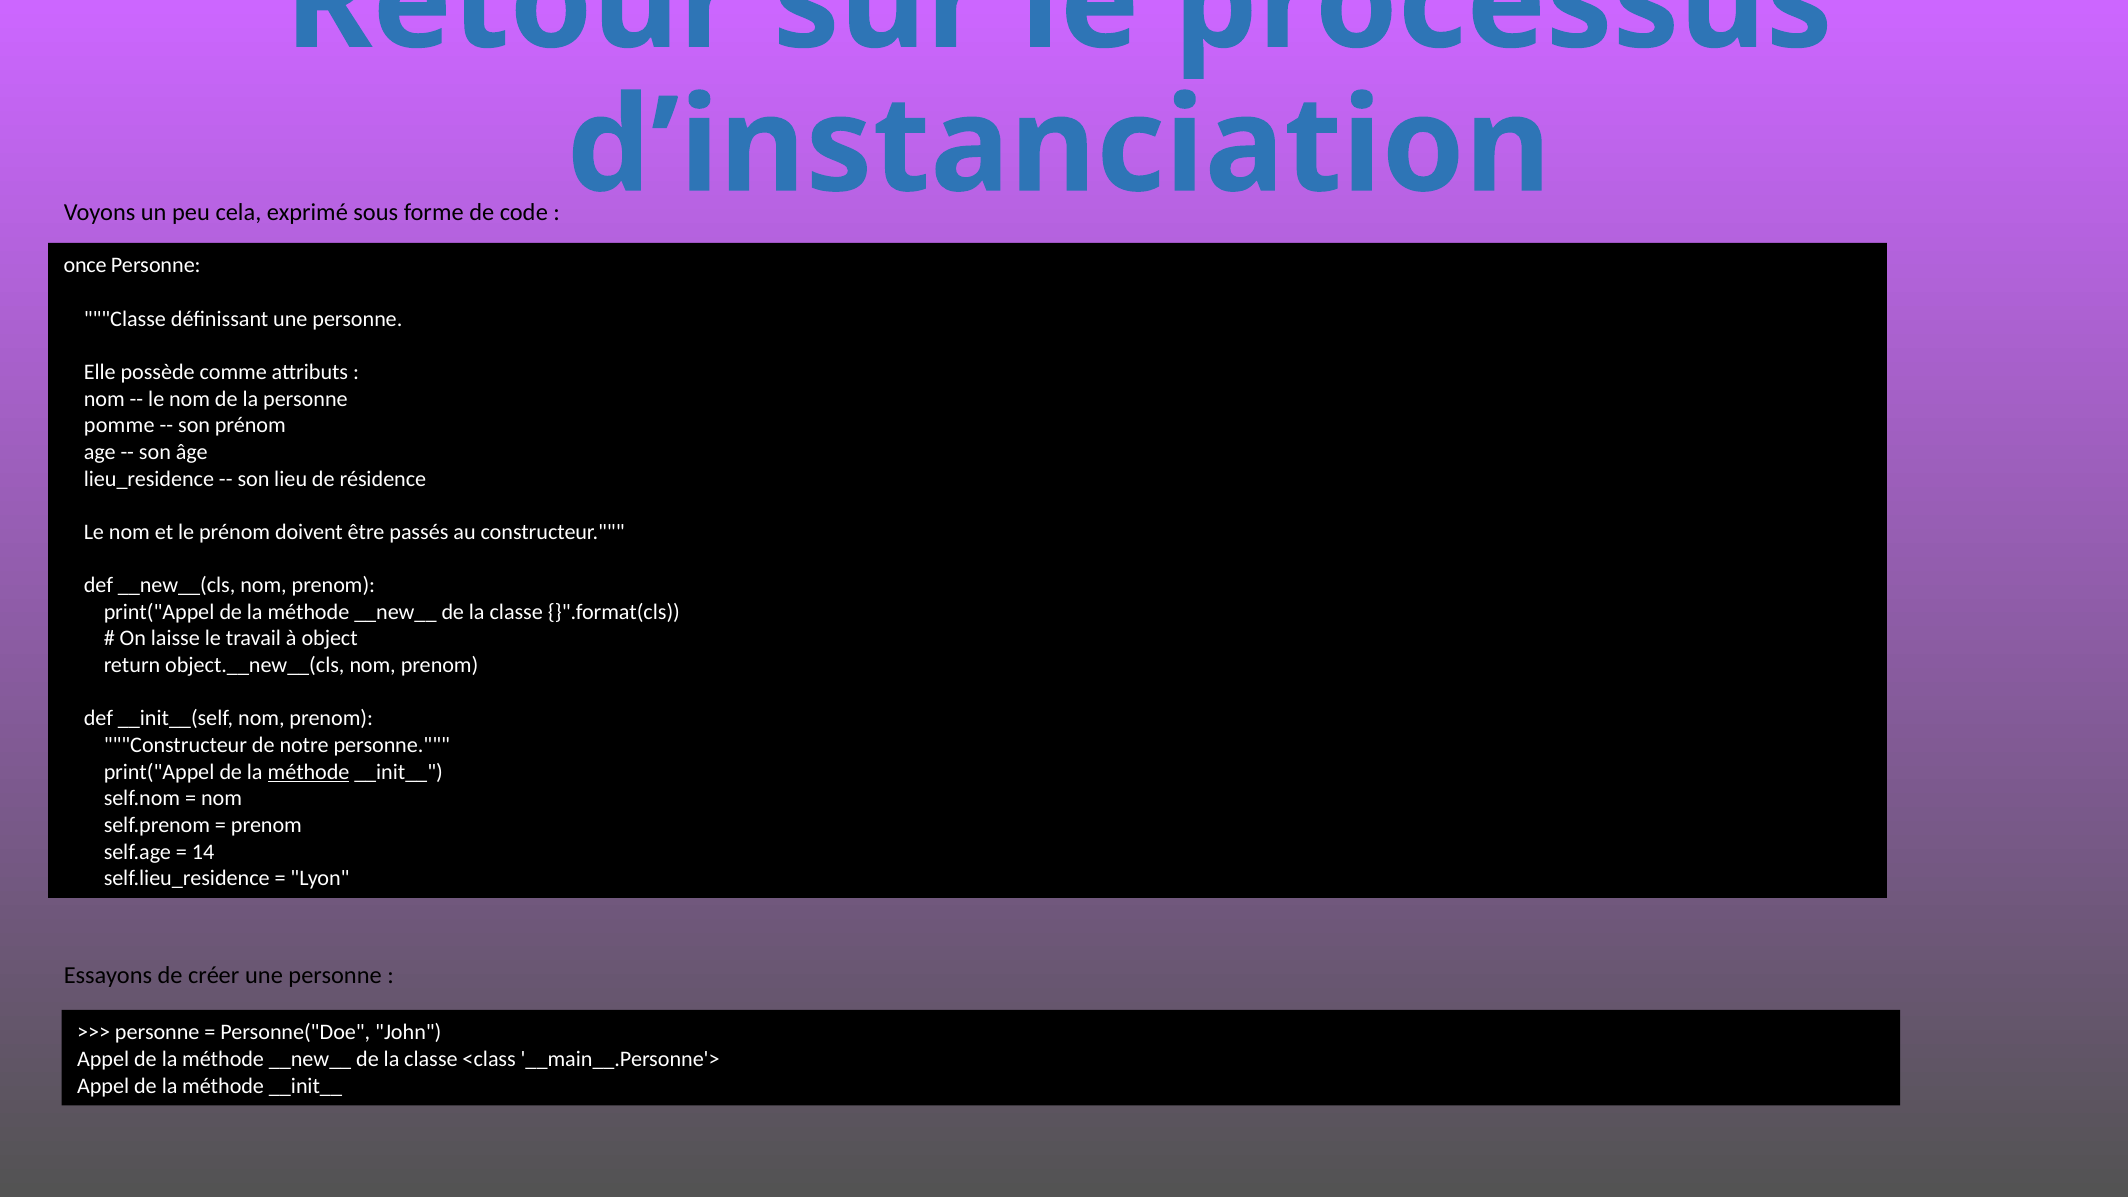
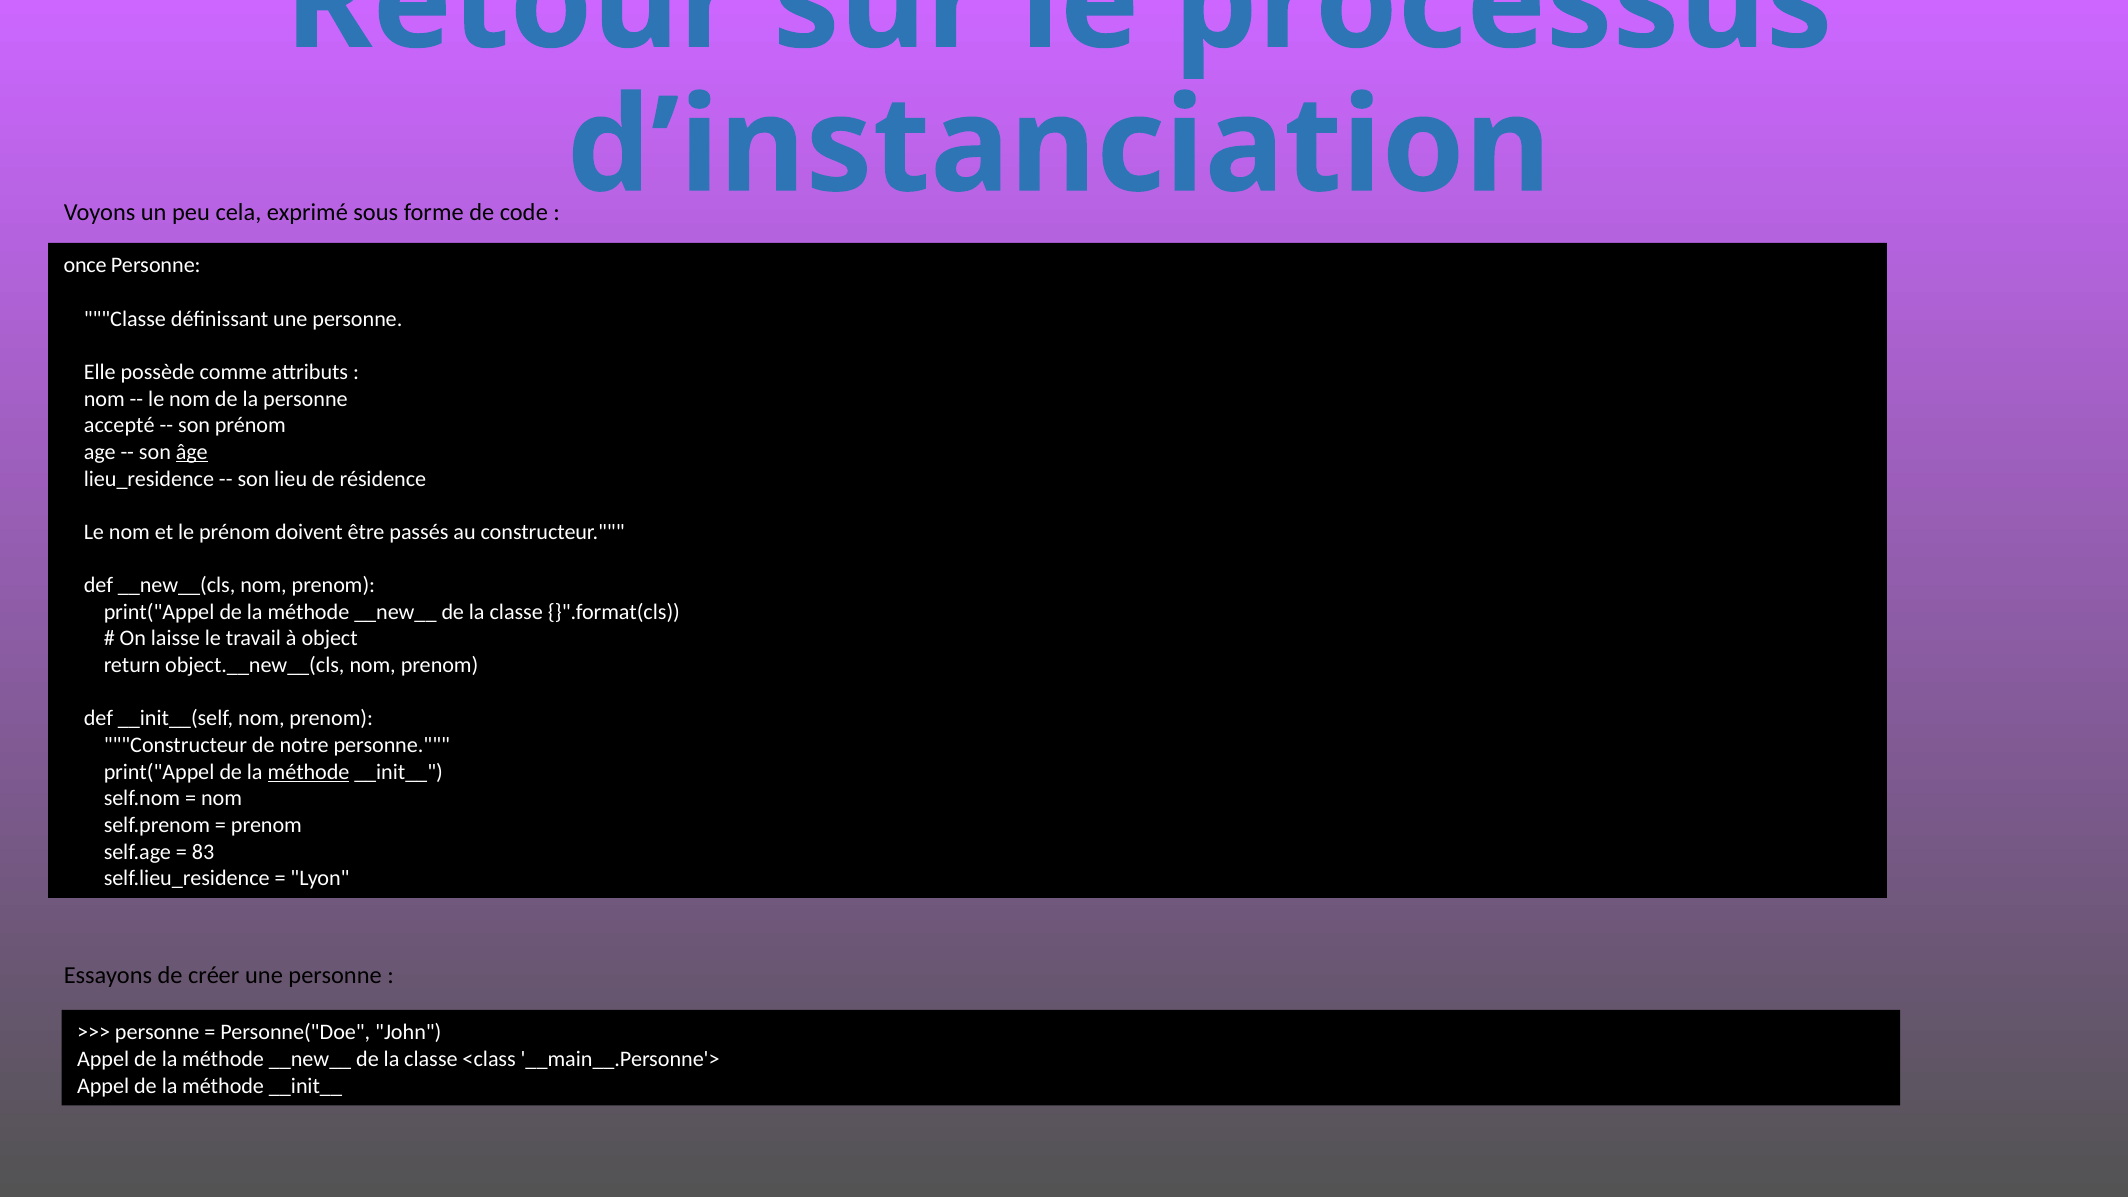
pomme: pomme -> accepté (119, 425)
âge underline: none -> present (192, 452)
14: 14 -> 83 (203, 852)
